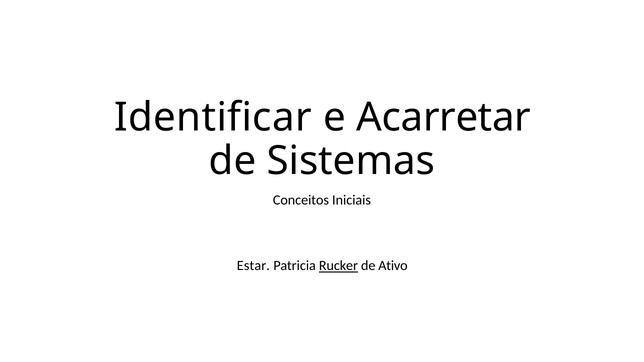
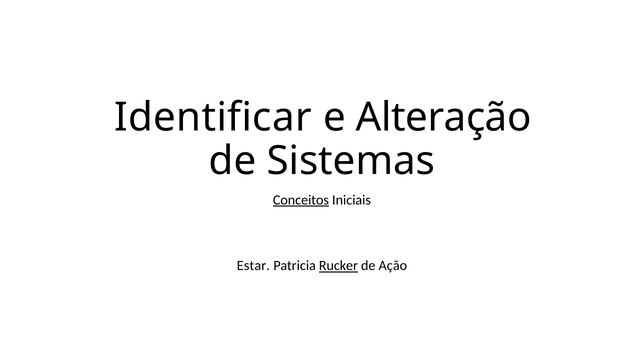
Acarretar: Acarretar -> Alteração (444, 118)
Conceitos underline: none -> present (301, 200)
Ativo: Ativo -> Ação (393, 266)
